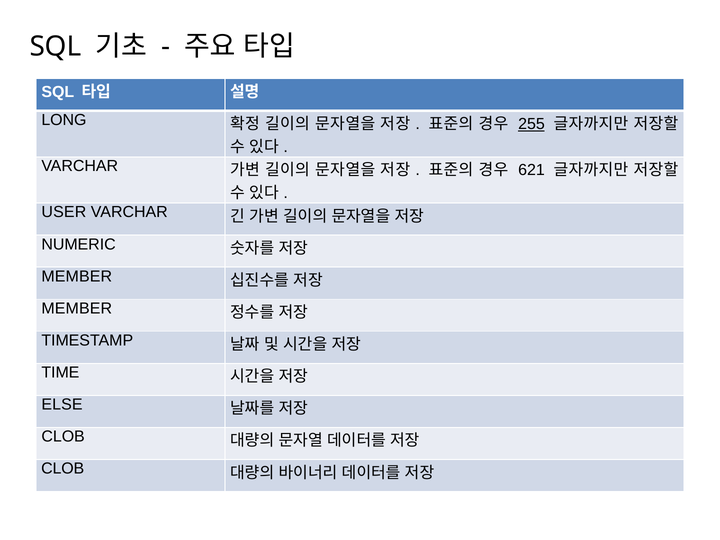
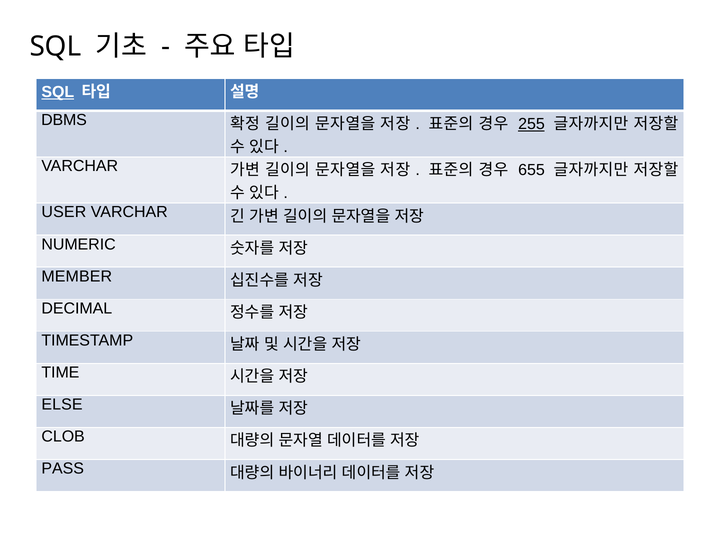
SQL underline: none -> present (58, 92)
LONG: LONG -> DBMS (64, 120)
621: 621 -> 655 (532, 170)
MEMBER: MEMBER -> DECIMAL (77, 308)
CLOB: CLOB -> PASS (63, 469)
